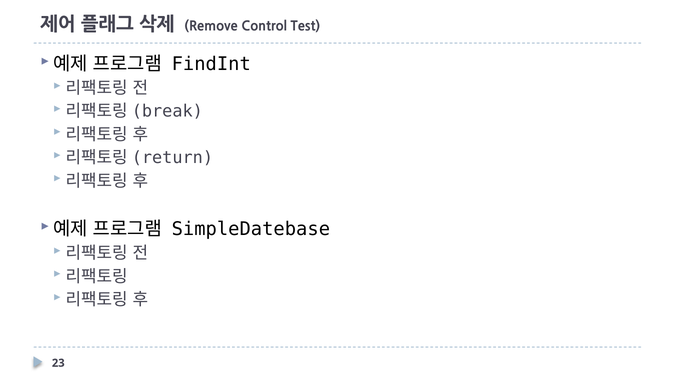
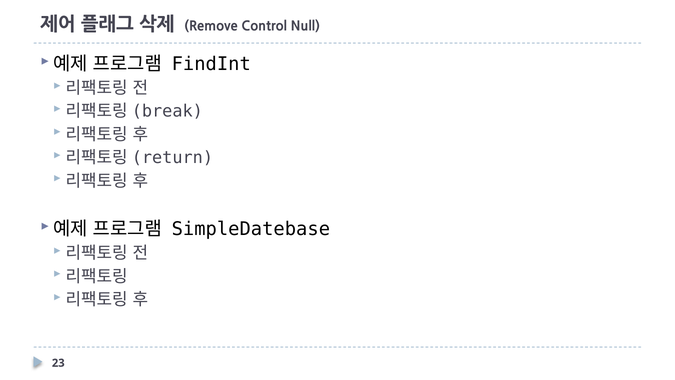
Test: Test -> Null (305, 27)
